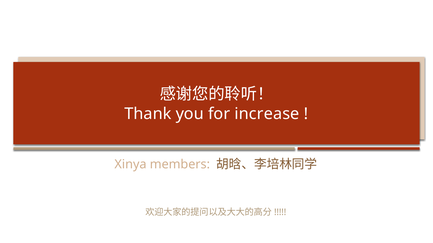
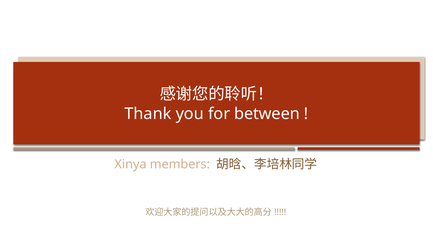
increase: increase -> between (267, 114)
